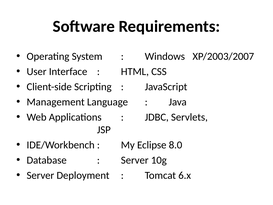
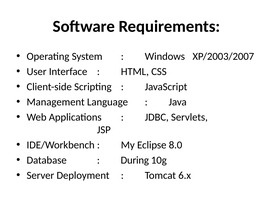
Server: Server -> During (135, 160)
